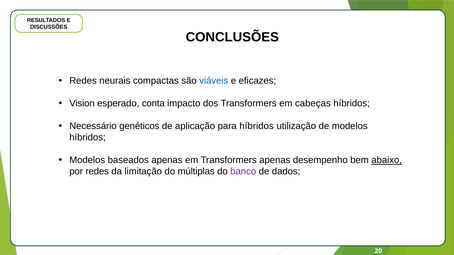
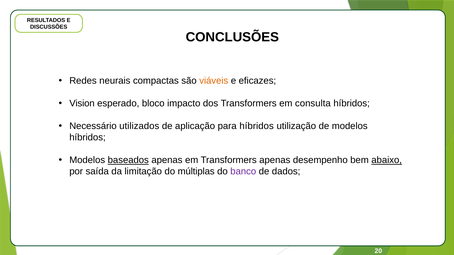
viáveis colour: blue -> orange (214, 81)
conta: conta -> bloco (153, 104)
cabeças: cabeças -> consulta (313, 104)
genéticos: genéticos -> utilizados (139, 126)
baseados underline: none -> present (128, 160)
por redes: redes -> saída (97, 172)
